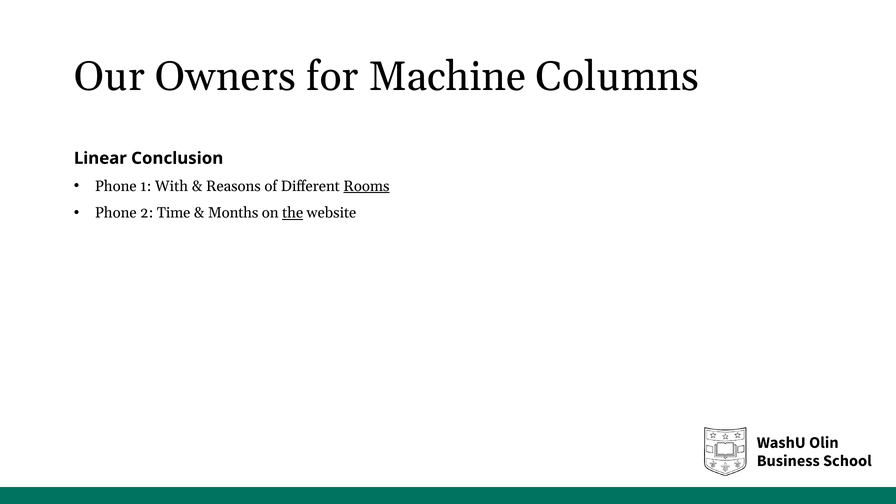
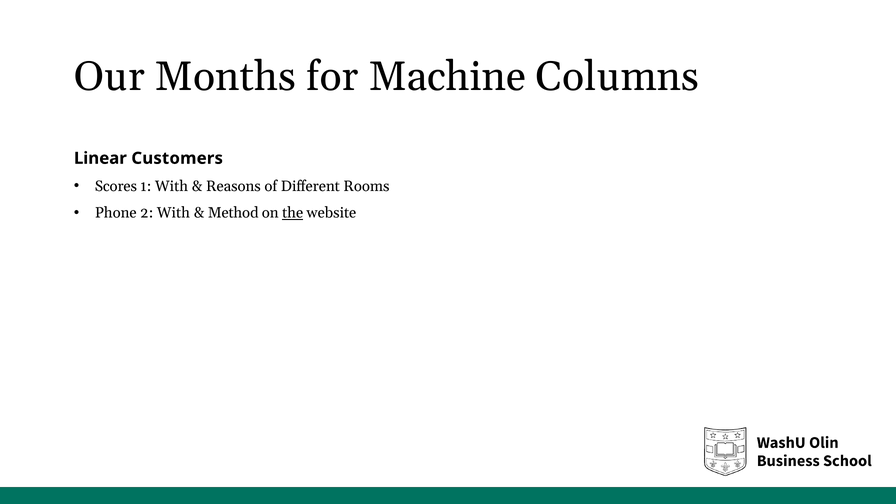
Owners: Owners -> Months (225, 76)
Conclusion: Conclusion -> Customers (177, 158)
Phone: Phone -> Scores (116, 186)
Rooms underline: present -> none (366, 186)
2 Time: Time -> With (173, 213)
Months: Months -> Method (233, 213)
